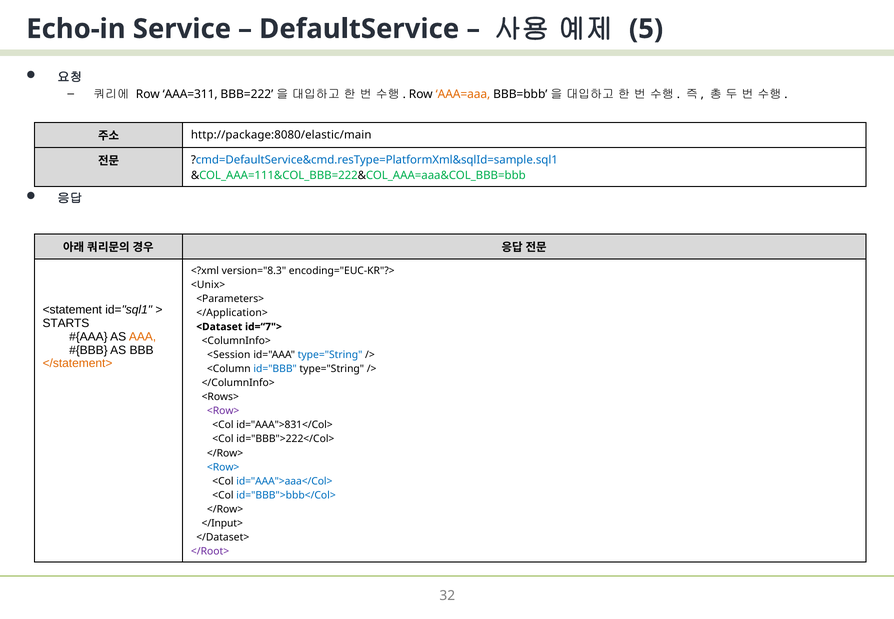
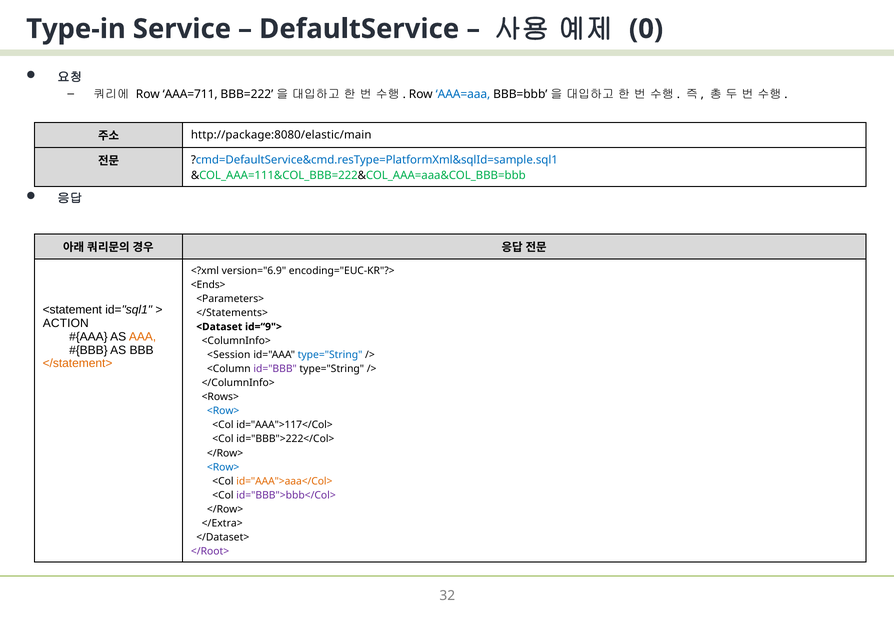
Echo-in: Echo-in -> Type-in (76, 29)
5: 5 -> 0 (646, 29)
AAA=311: AAA=311 -> AAA=711 (190, 94)
AAA=aaa colour: orange -> blue (463, 94)
version="8.3: version="8.3 -> version="6.9 (254, 271)
<Unix>: <Unix> -> <Ends> (208, 285)
</Application>: </Application> -> </Statements> (232, 313)
STARTS: STARTS -> ACTION (66, 323)
id=“7">: id=“7"> -> id=“9"> (263, 327)
id="BBB colour: blue -> purple (275, 369)
<Row> colour: purple -> blue (223, 411)
id="AAA">831</Col>: id="AAA">831</Col> -> id="AAA">117</Col> (285, 425)
id="AAA">aaa</Col> colour: blue -> orange (284, 481)
id="BBB">bbb</Col> colour: blue -> purple (286, 495)
</Input>: </Input> -> </Extra> (222, 523)
